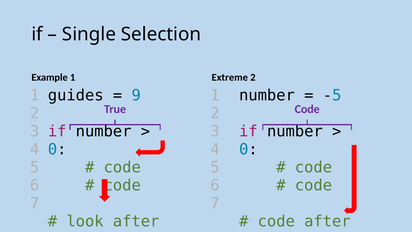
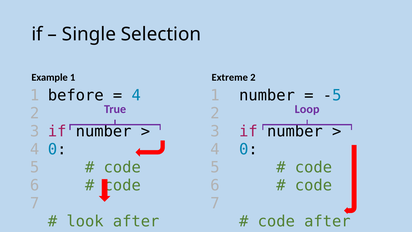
guides: guides -> before (76, 95)
9: 9 -> 4 (136, 95)
True Code: Code -> Loop (307, 109)
